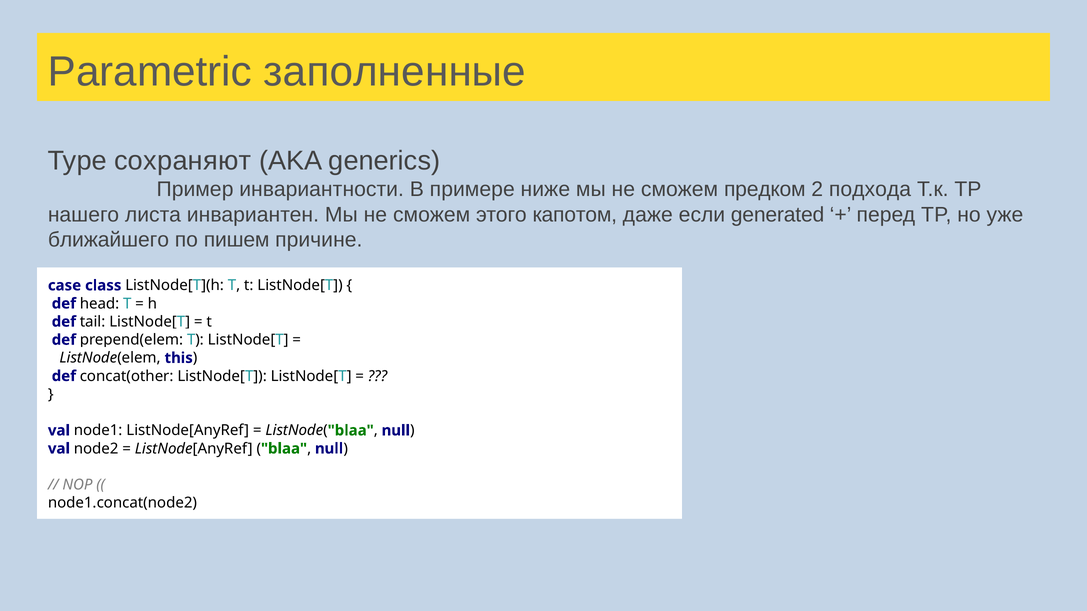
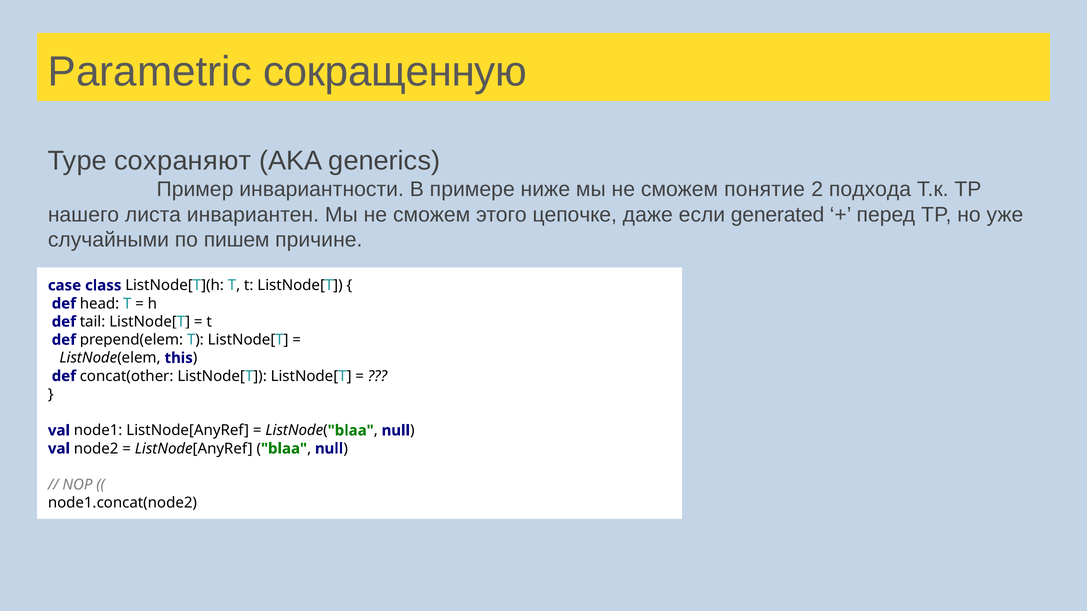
заполненные: заполненные -> сокращенную (395, 72)
предком: предком -> понятие (765, 189)
капотом: капотом -> цепочке (575, 215)
ближайшего: ближайшего -> случайными (108, 240)
